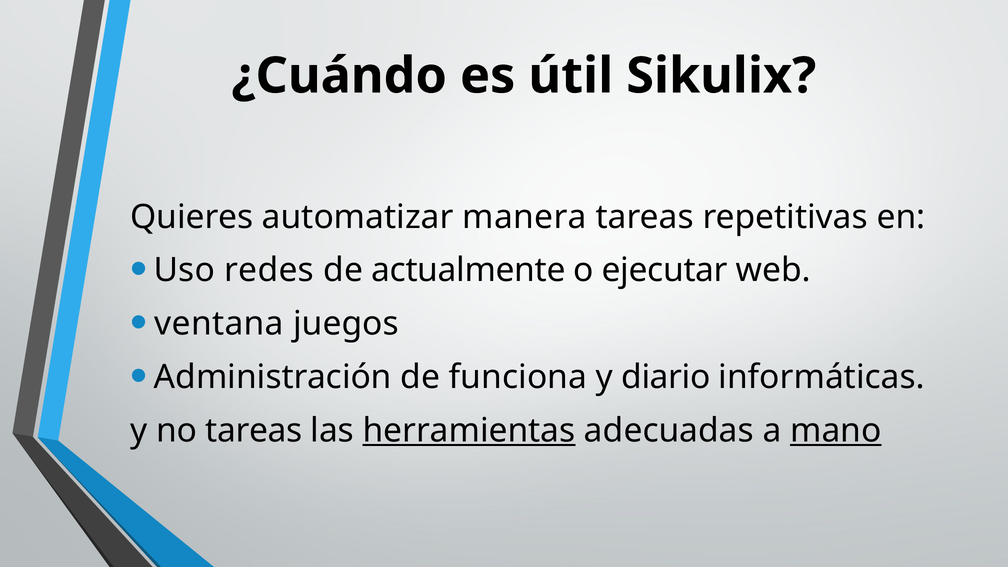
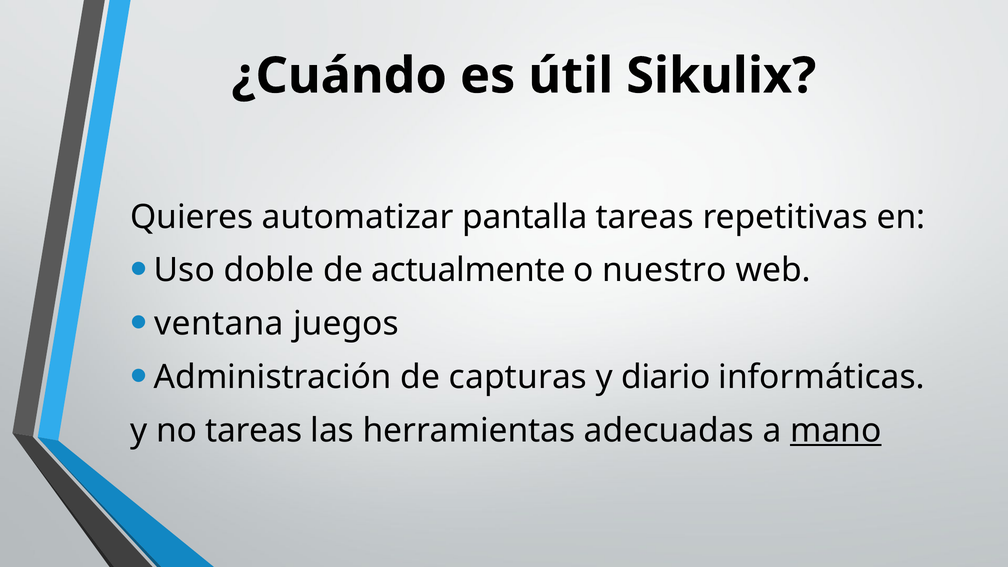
manera: manera -> pantalla (525, 217)
redes: redes -> doble (269, 270)
ejecutar: ejecutar -> nuestro (665, 270)
funciona: funciona -> capturas (518, 377)
herramientas underline: present -> none (469, 430)
